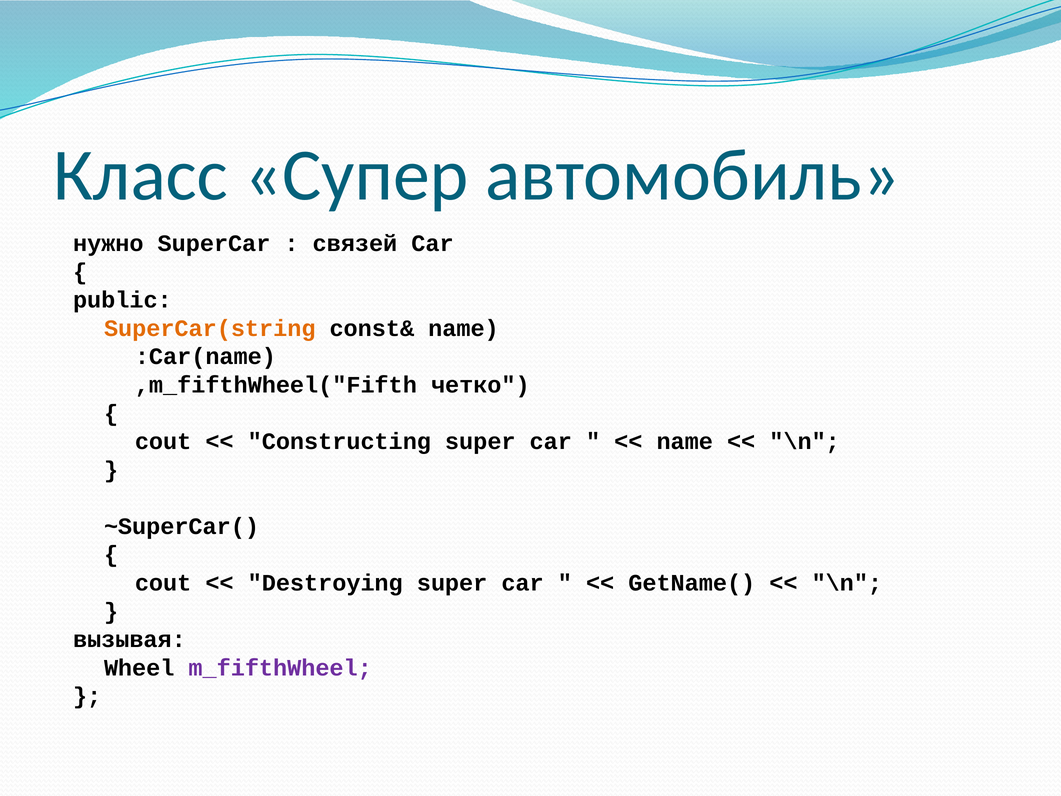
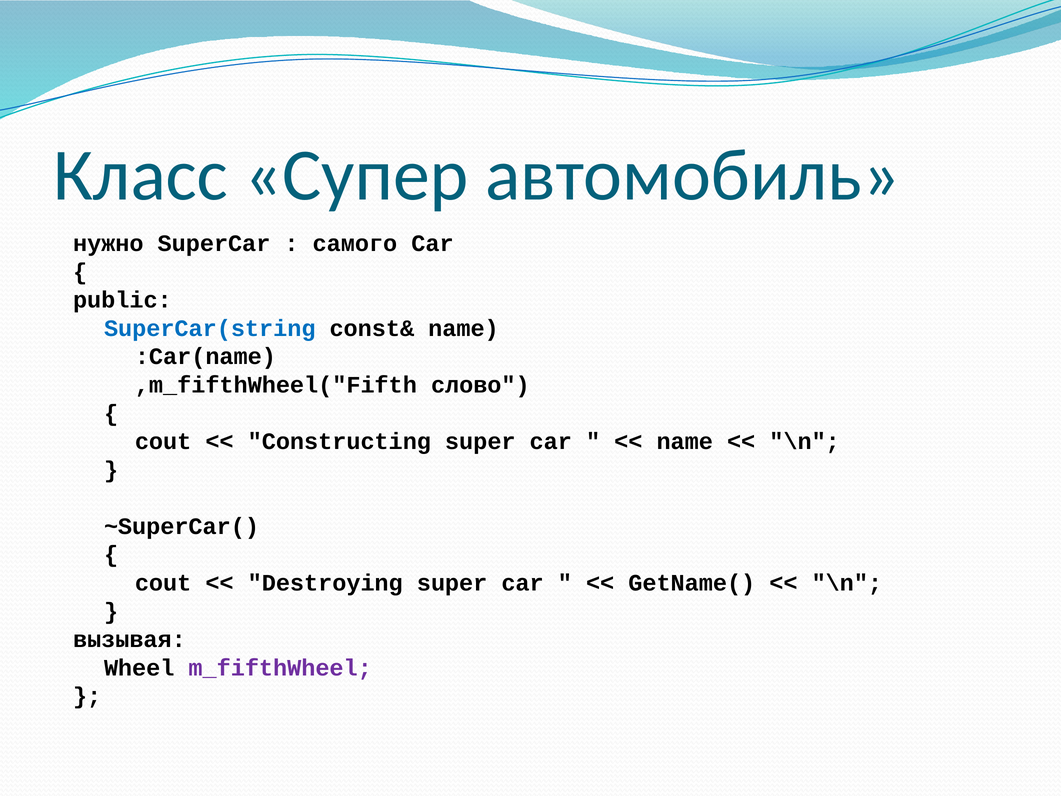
связей: связей -> самого (355, 243)
SuperCar(string colour: orange -> blue (210, 328)
четко: четко -> слово (480, 385)
